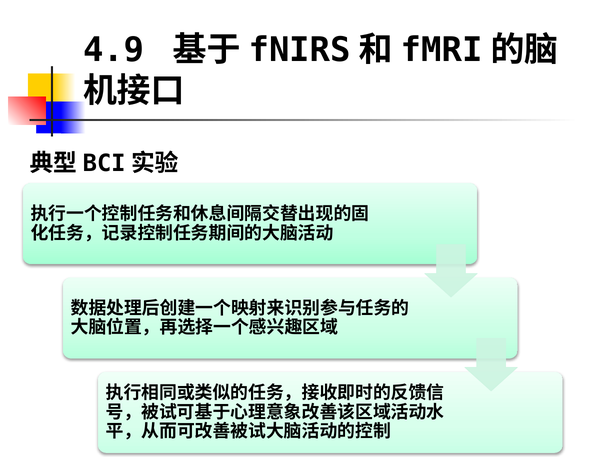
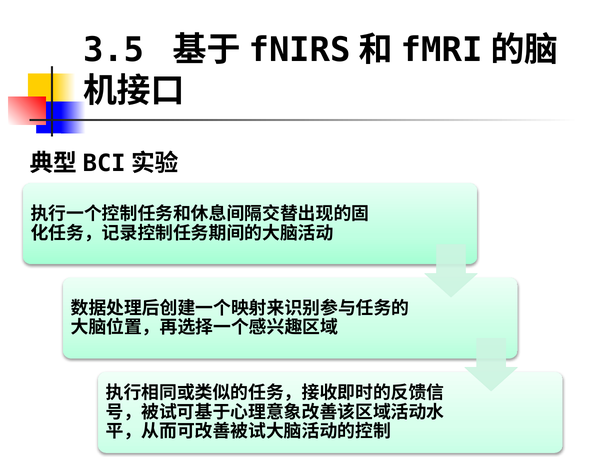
4.9: 4.9 -> 3.5 (114, 50)
